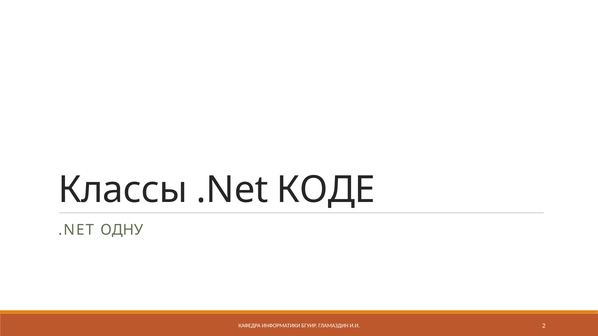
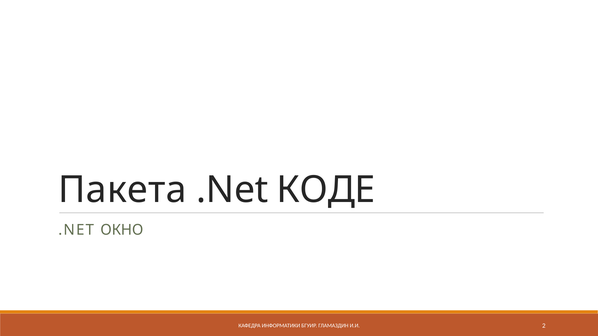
Классы: Классы -> Пакета (122, 190)
ОДНУ: ОДНУ -> ОКНО (122, 230)
